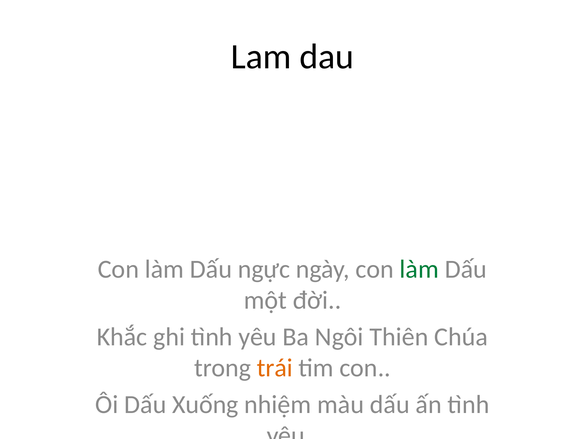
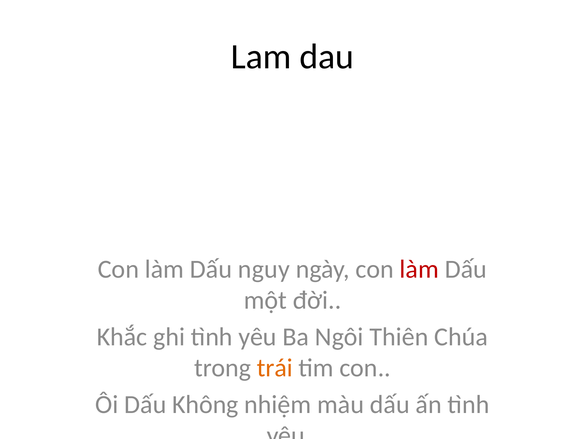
ngực: ngực -> nguy (264, 269)
làm colour: green -> red (419, 269)
Xuống: Xuống -> Không (205, 404)
